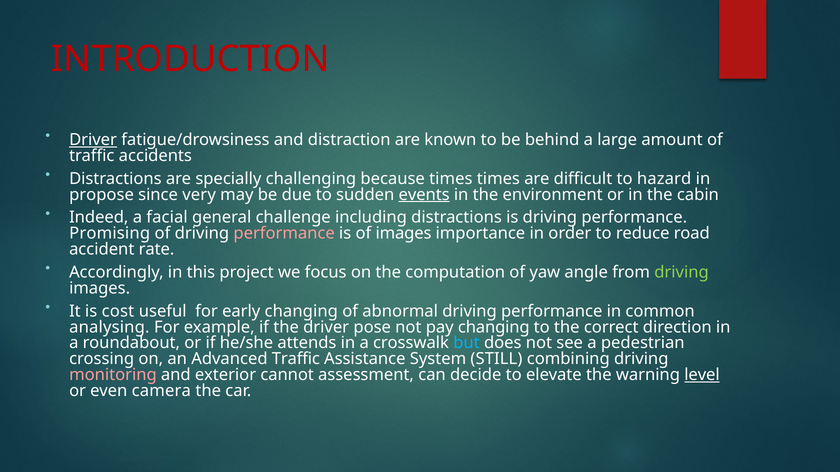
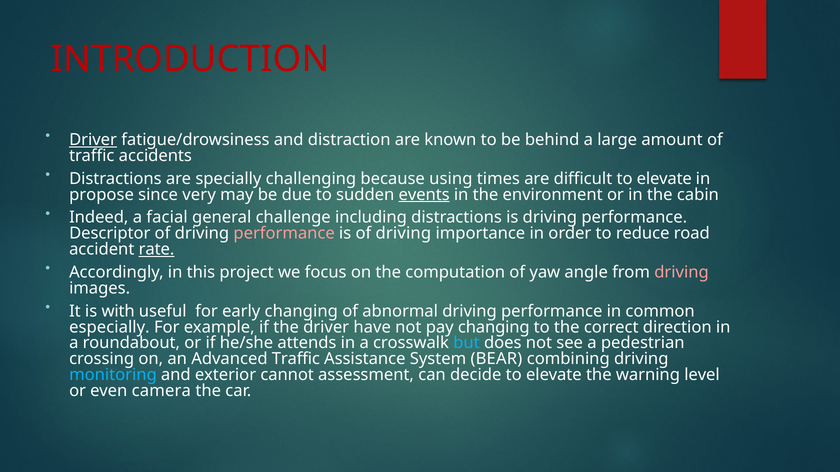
because times: times -> using (451, 179)
difficult to hazard: hazard -> elevate (664, 179)
Promising: Promising -> Descriptor (110, 234)
is of images: images -> driving (403, 234)
rate underline: none -> present (157, 250)
driving colour: light green -> pink (682, 273)
cost: cost -> with (118, 311)
analysing: analysing -> especially (109, 327)
pose: pose -> have (372, 327)
STILL: STILL -> BEAR (496, 359)
monitoring colour: pink -> light blue (113, 375)
level underline: present -> none (702, 375)
